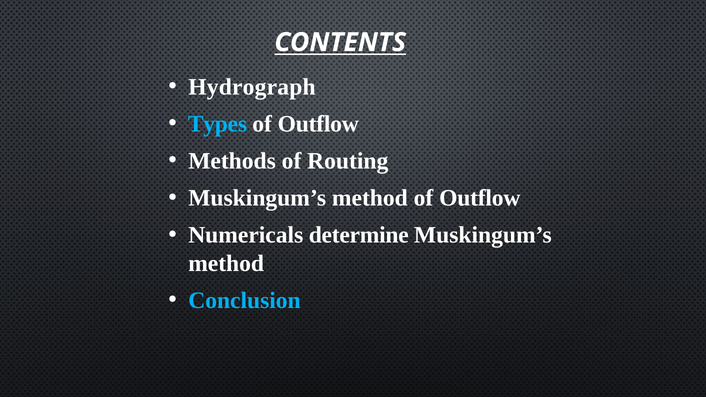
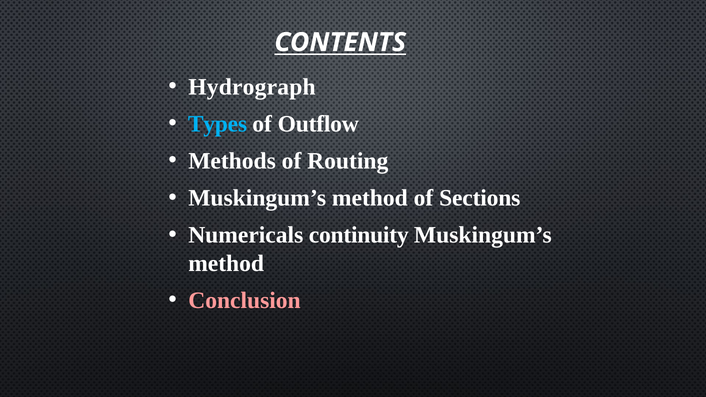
method of Outflow: Outflow -> Sections (480, 198)
determine: determine -> continuity (359, 235)
Conclusion colour: light blue -> pink (244, 300)
